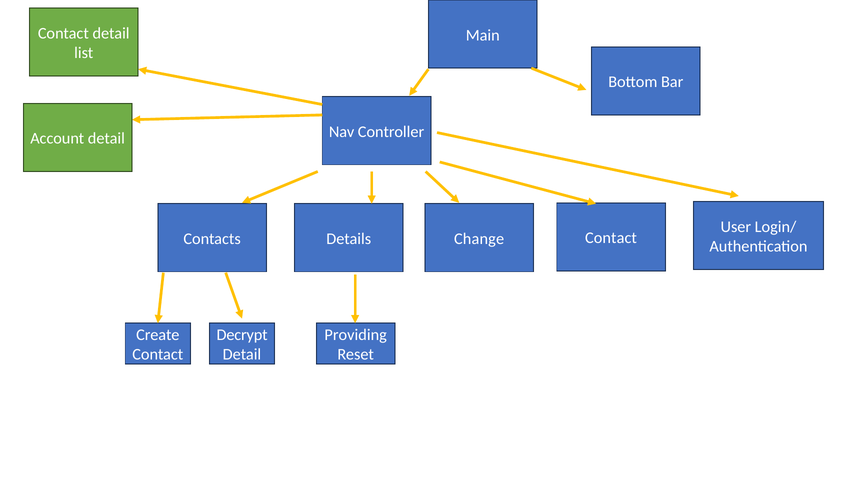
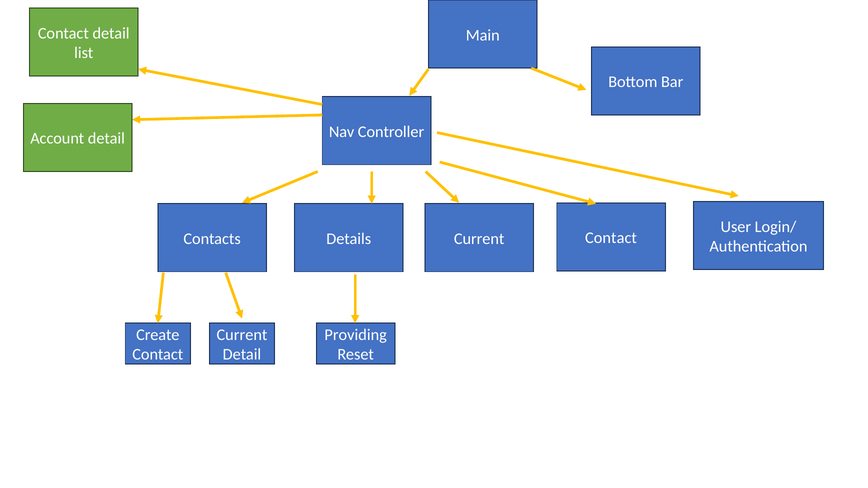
Contacts Change: Change -> Current (479, 239)
Decrypt: Decrypt -> Current (242, 335)
